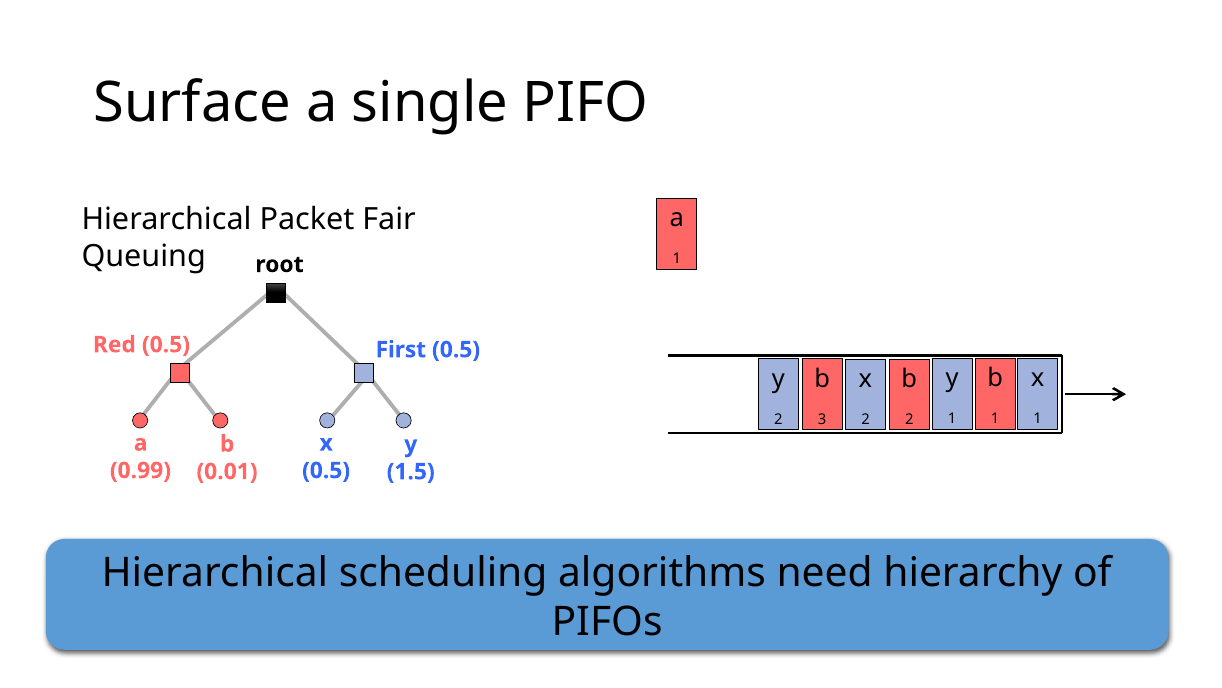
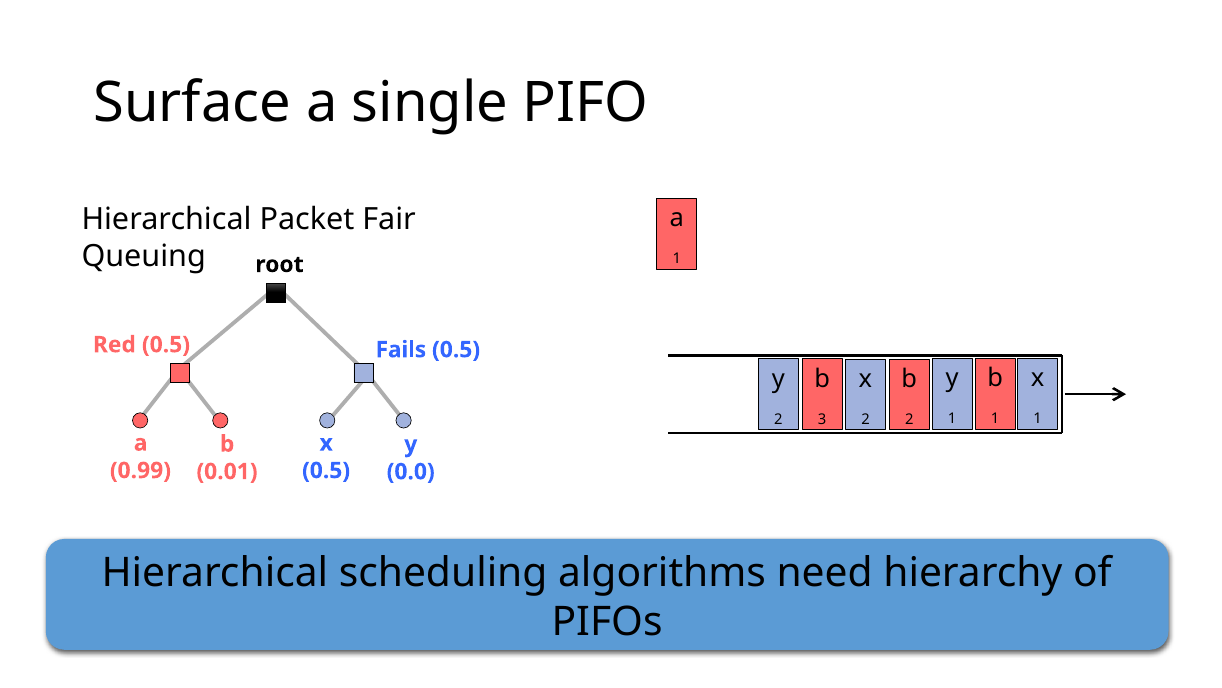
First: First -> Fails (401, 349)
1.5: 1.5 -> 0.0 (411, 471)
